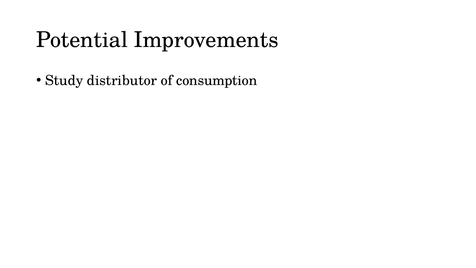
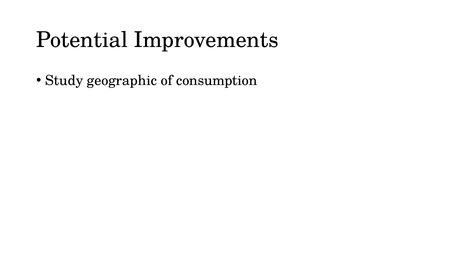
distributor: distributor -> geographic (122, 80)
